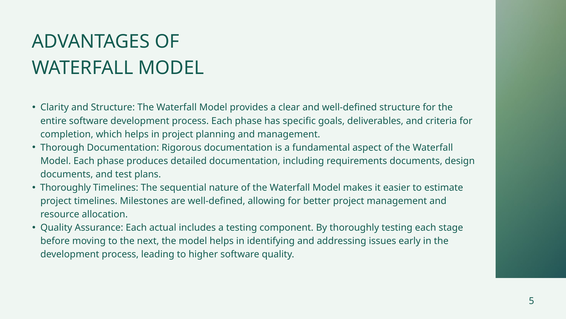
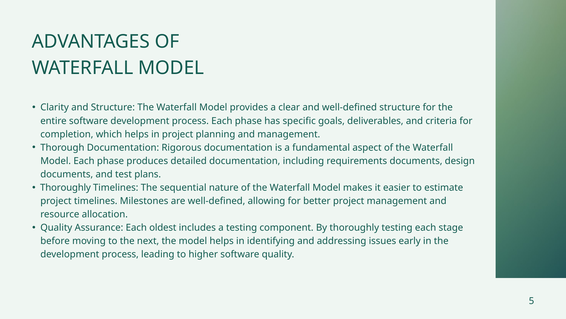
actual: actual -> oldest (163, 227)
